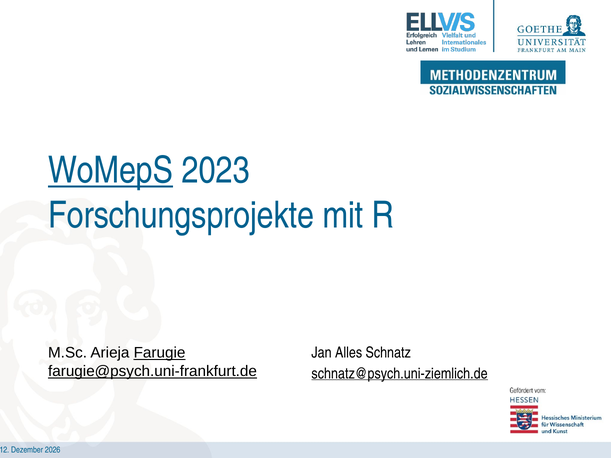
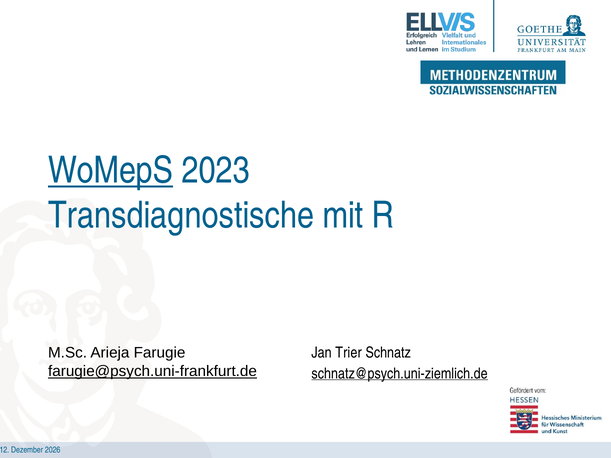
Forschungsprojekte: Forschungsprojekte -> Transdiagnostische (181, 215)
Farugie underline: present -> none (160, 353)
Alles: Alles -> Trier (349, 353)
